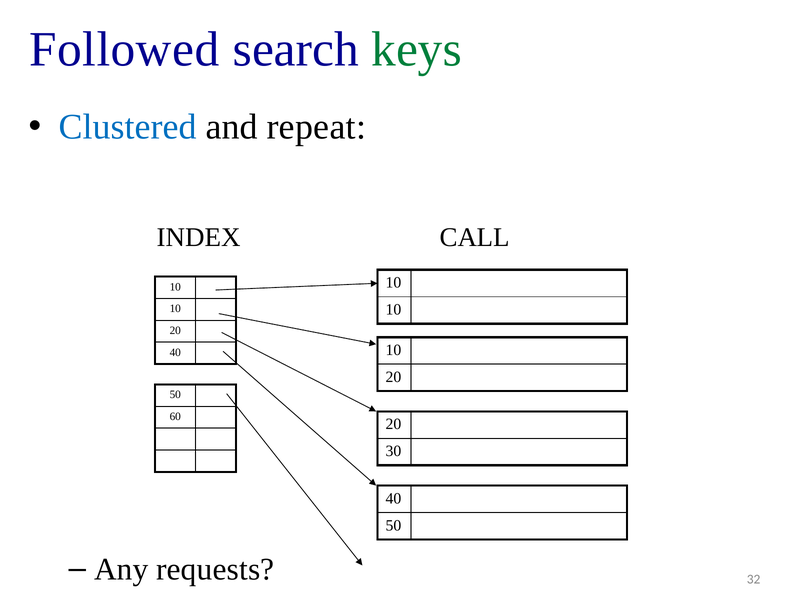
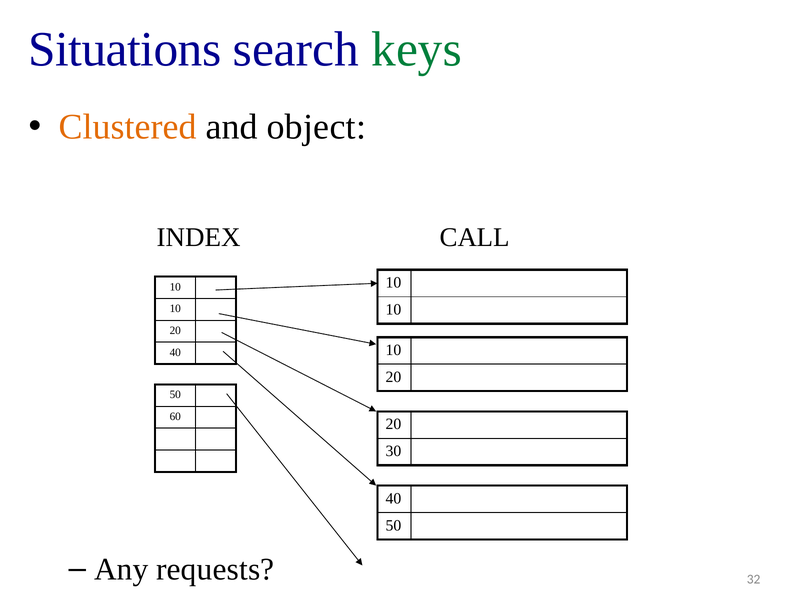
Followed: Followed -> Situations (125, 50)
Clustered colour: blue -> orange (128, 127)
repeat: repeat -> object (316, 127)
